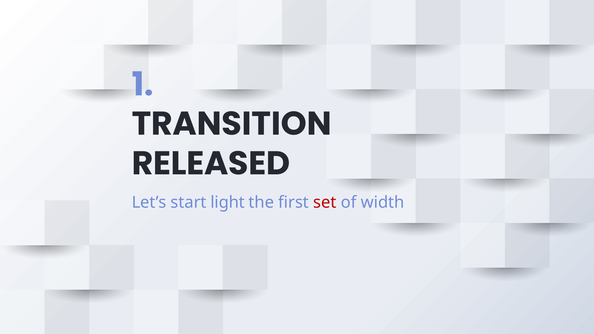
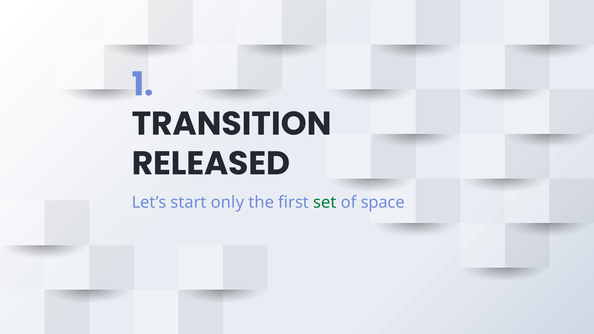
light: light -> only (227, 202)
set colour: red -> green (325, 202)
width: width -> space (383, 202)
